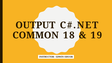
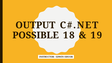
COMMON: COMMON -> POSSIBLE (36, 35)
